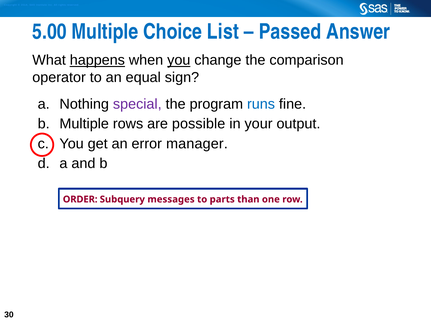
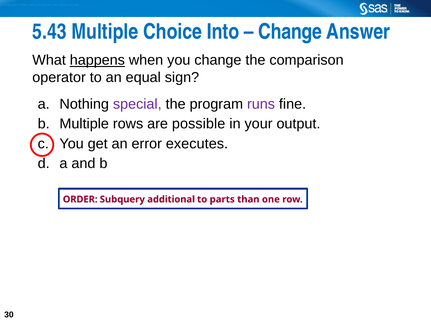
5.00: 5.00 -> 5.43 (50, 32)
List: List -> Into (223, 32)
Passed: Passed -> Change (290, 32)
you underline: present -> none (179, 60)
runs colour: blue -> purple (261, 104)
manager: manager -> executes (197, 144)
messages: messages -> additional (171, 199)
